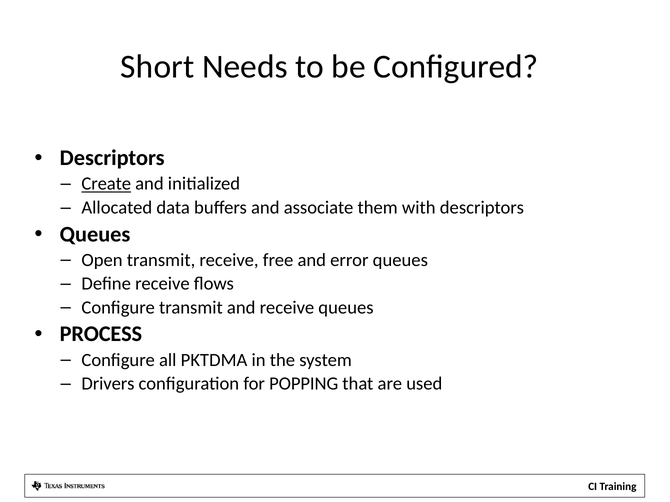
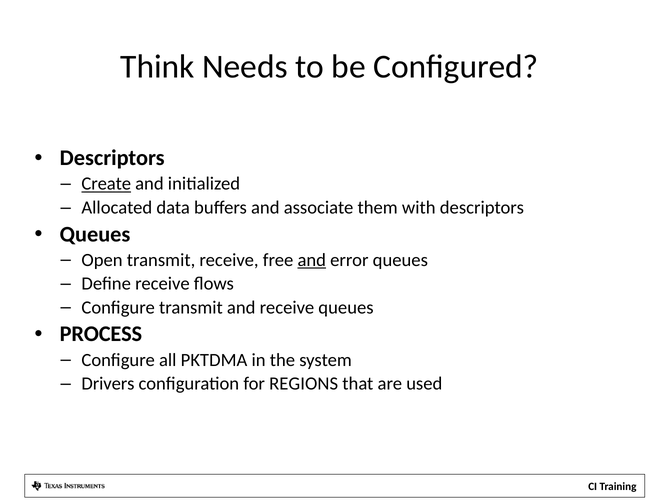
Short: Short -> Think (157, 67)
and underline: none -> present (312, 260)
POPPING: POPPING -> REGIONS (304, 384)
